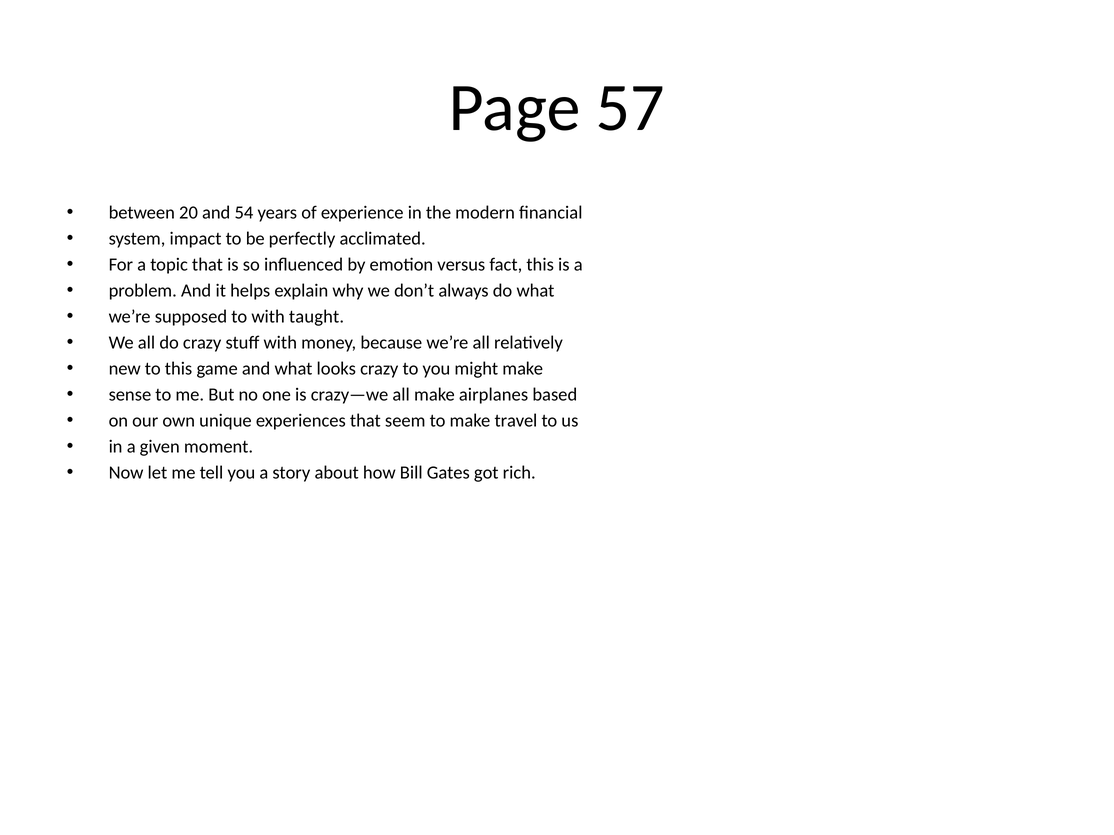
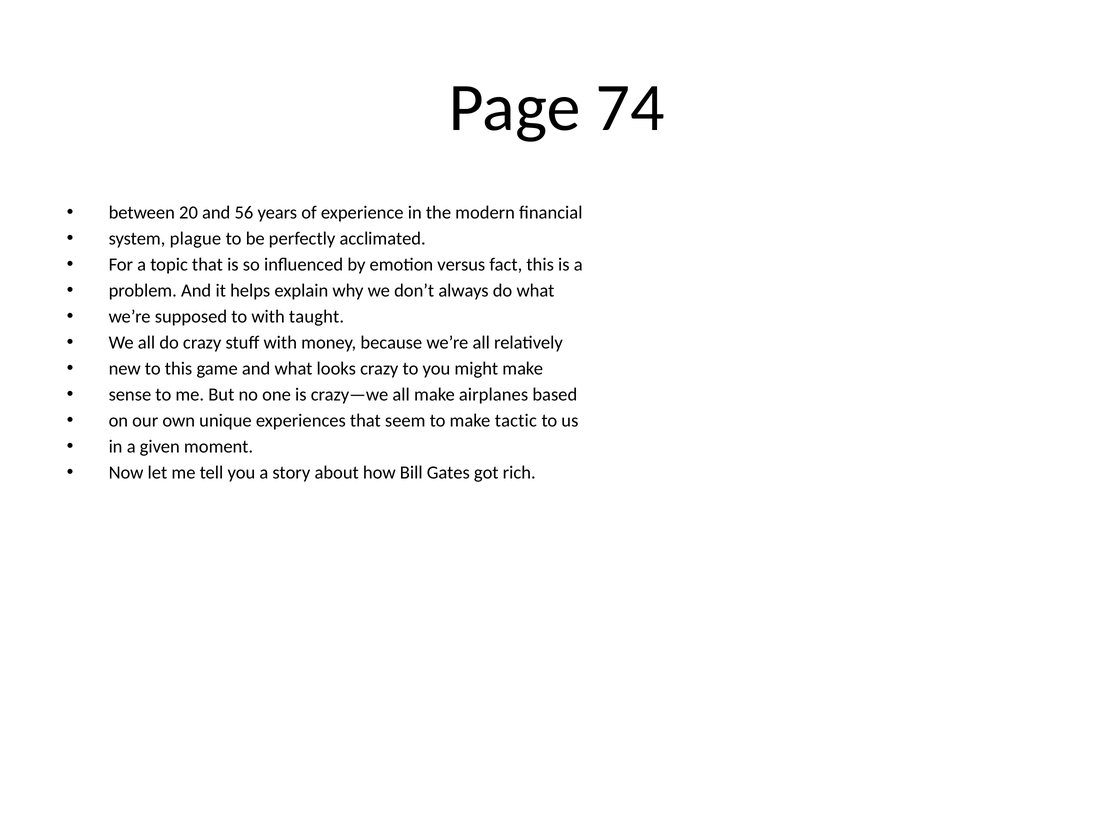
57: 57 -> 74 (630, 108)
54: 54 -> 56 (244, 213)
impact: impact -> plague (195, 239)
travel: travel -> tactic (516, 421)
